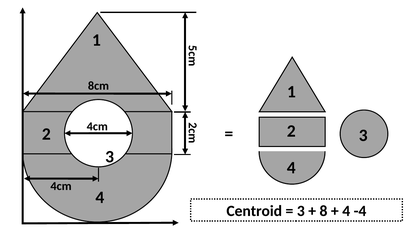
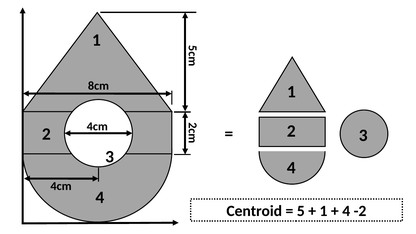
3: 3 -> 5 (301, 211)
8: 8 -> 1 (324, 211)
-4: -4 -> -2 (360, 211)
